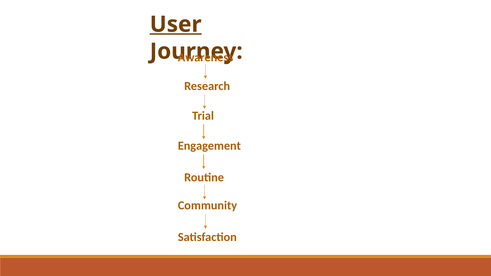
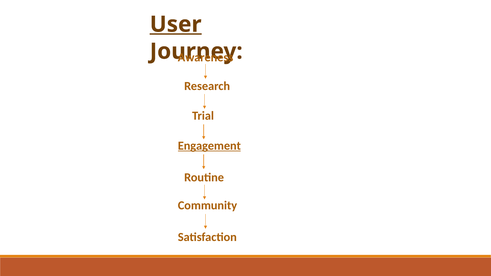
Engagement underline: none -> present (209, 146)
